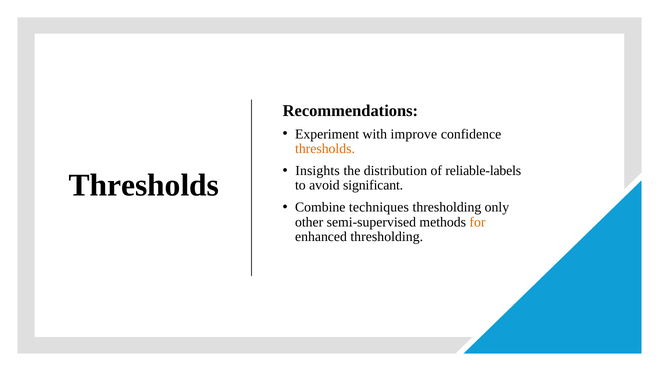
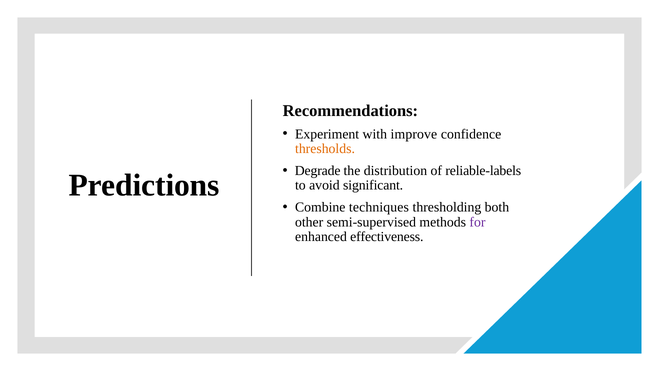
Insights: Insights -> Degrade (318, 170)
Thresholds: Thresholds -> Predictions (144, 185)
only: only -> both (497, 207)
for colour: orange -> purple (477, 222)
enhanced thresholding: thresholding -> effectiveness (387, 237)
